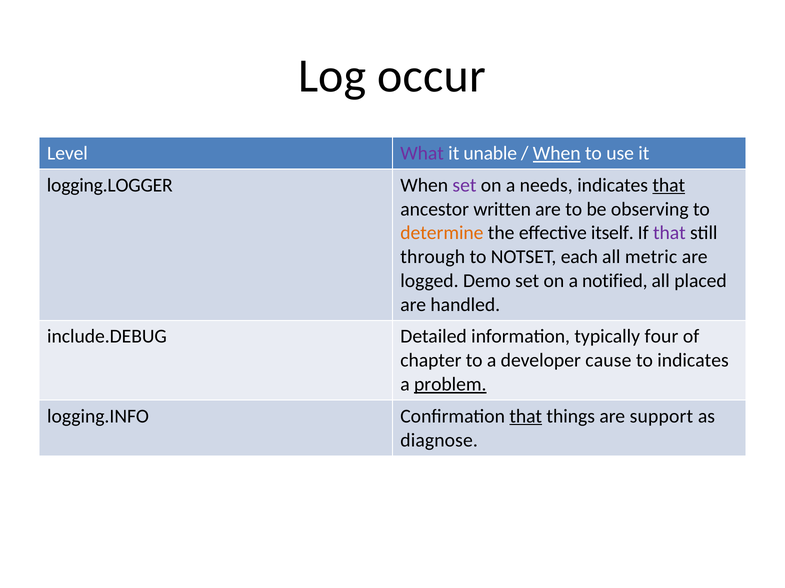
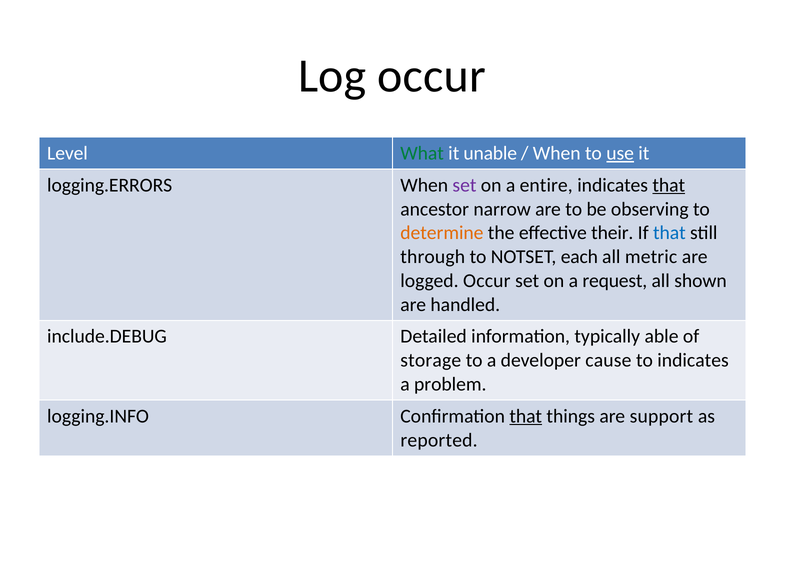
What colour: purple -> green (422, 154)
When underline: present -> none (557, 154)
use underline: none -> present (620, 154)
logging.LOGGER: logging.LOGGER -> logging.ERRORS (110, 185)
needs: needs -> entire (546, 185)
written: written -> narrow (502, 209)
itself: itself -> their (612, 233)
that colour: purple -> blue (669, 233)
logged Demo: Demo -> Occur (487, 281)
notified: notified -> request (615, 281)
placed: placed -> shown (701, 281)
four: four -> able (662, 337)
chapter: chapter -> storage (431, 361)
problem underline: present -> none (450, 385)
diagnose: diagnose -> reported (439, 441)
